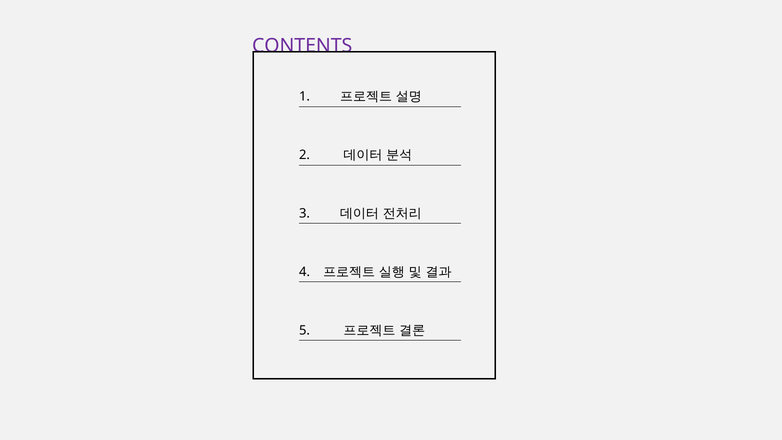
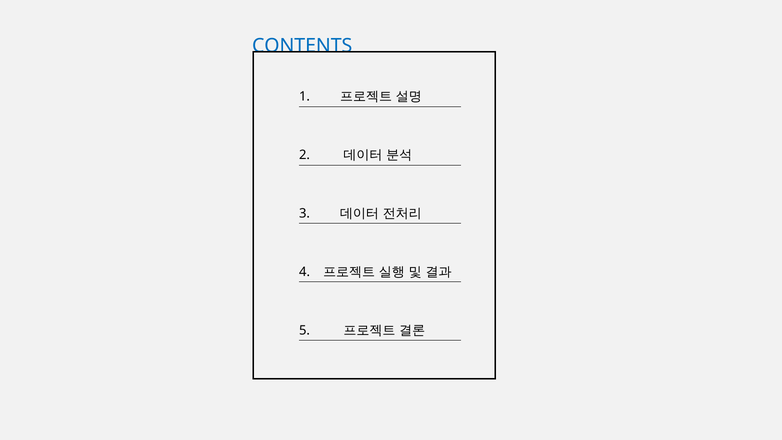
CONTENTS colour: purple -> blue (302, 46)
